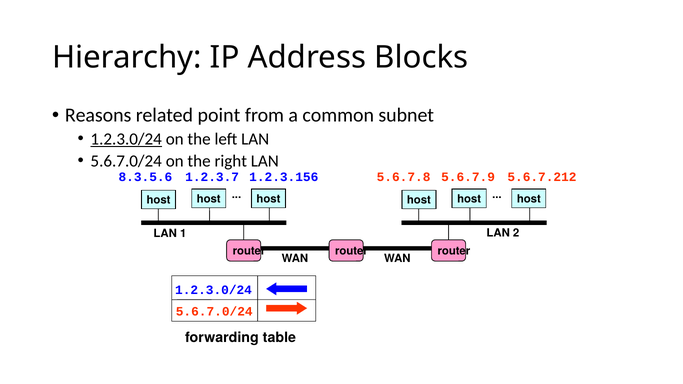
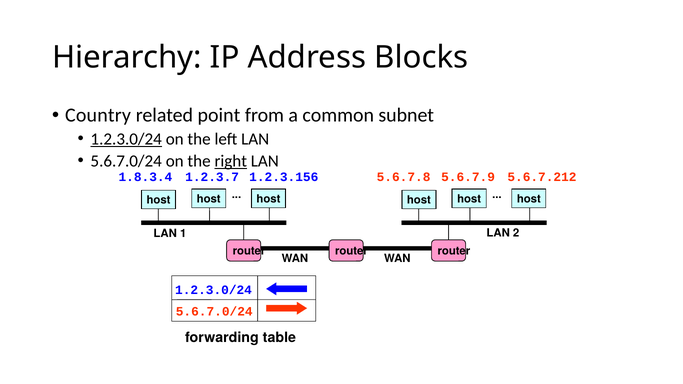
Reasons: Reasons -> Country (98, 115)
right underline: none -> present (231, 161)
8.3.5.6: 8.3.5.6 -> 1.8.3.4 (145, 177)
